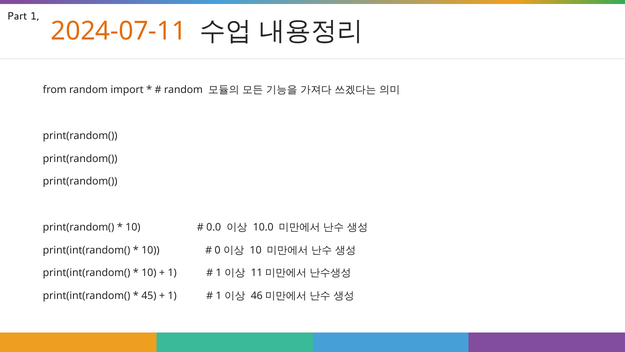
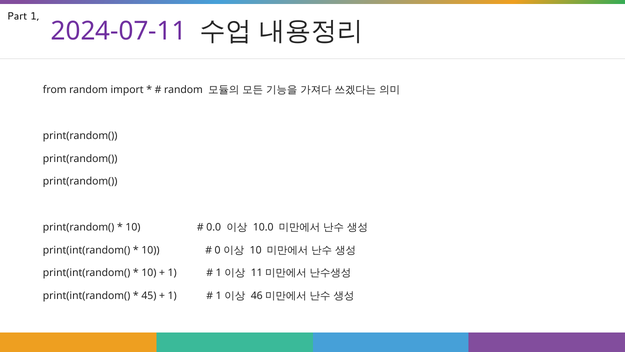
2024-07-11 colour: orange -> purple (119, 31)
